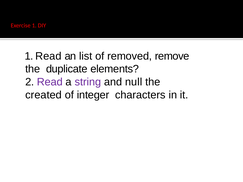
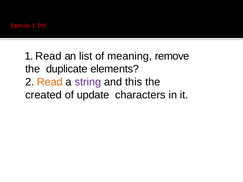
removed: removed -> meaning (130, 56)
Read colour: purple -> orange (50, 82)
null: null -> this (134, 82)
integer: integer -> update (93, 95)
